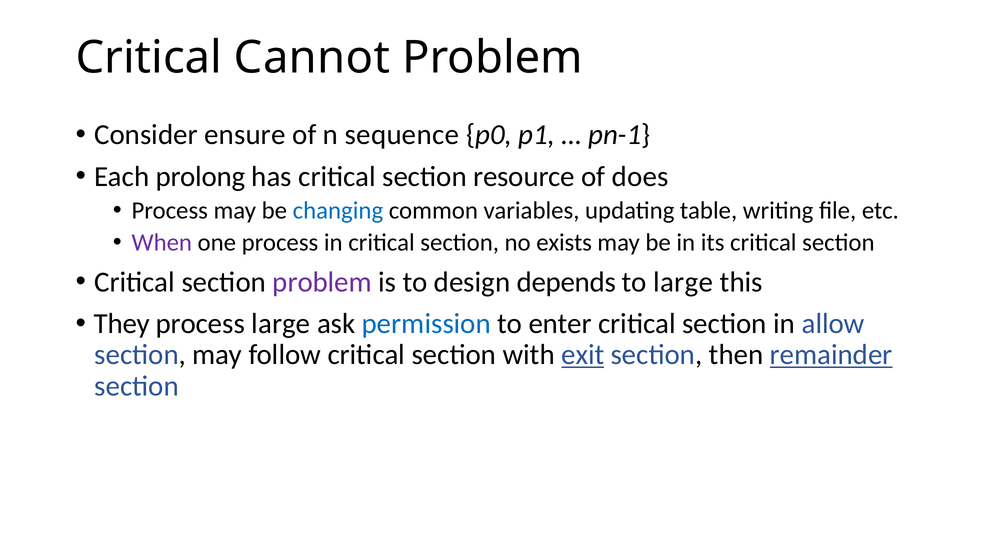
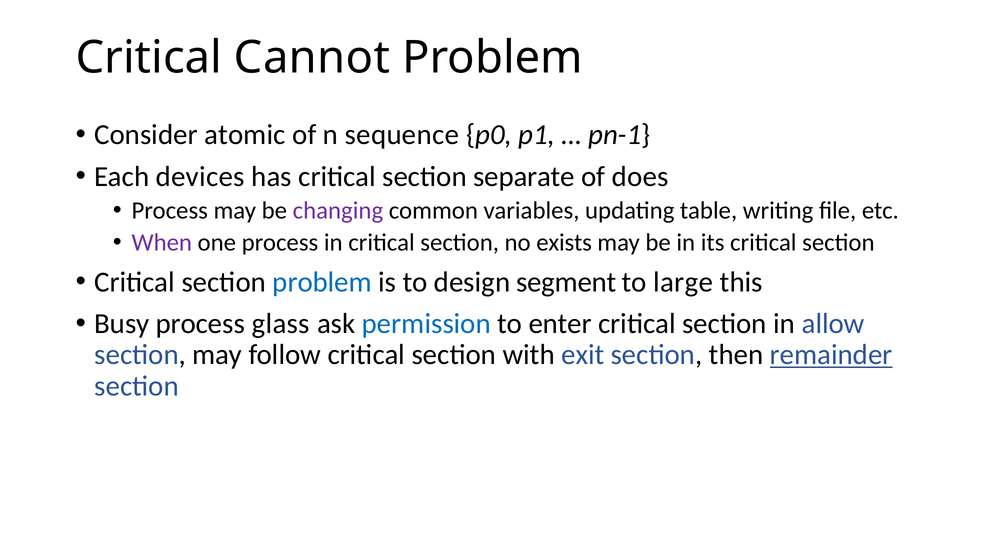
ensure: ensure -> atomic (245, 135)
prolong: prolong -> devices (200, 176)
resource: resource -> separate (524, 176)
changing colour: blue -> purple (338, 211)
problem colour: purple -> blue (322, 282)
depends: depends -> segment (566, 282)
They: They -> Busy (122, 323)
process large: large -> glass (281, 323)
exit underline: present -> none (583, 355)
